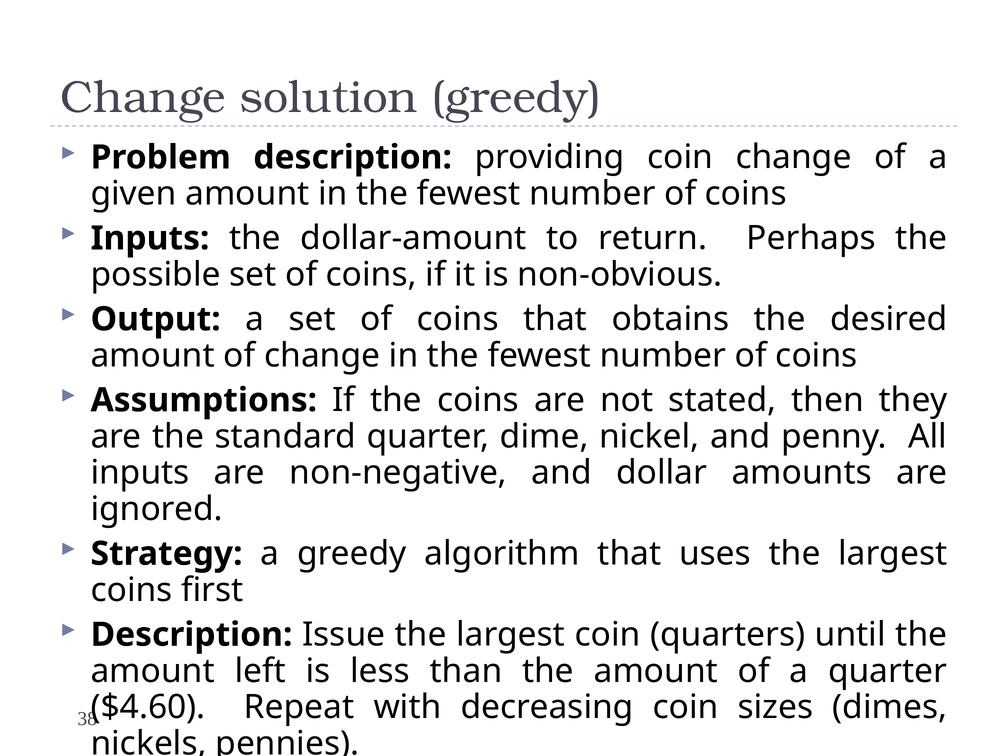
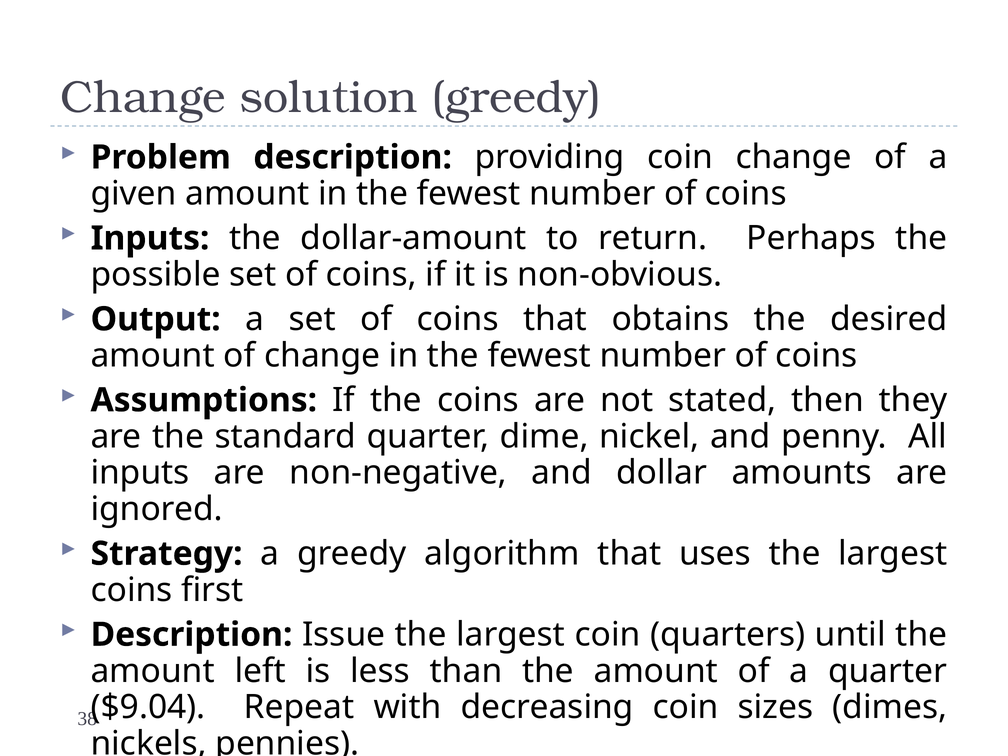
$4.60: $4.60 -> $9.04 (148, 707)
